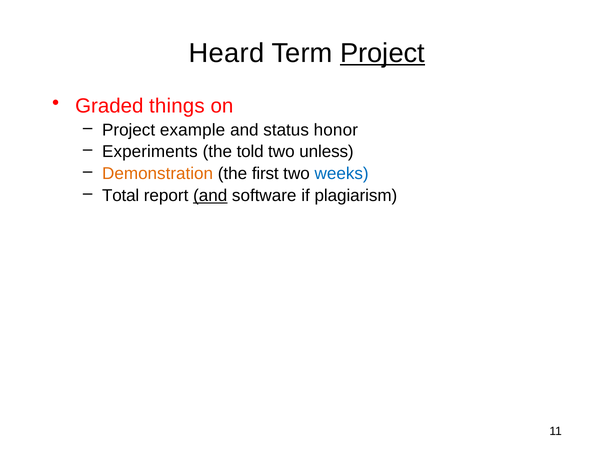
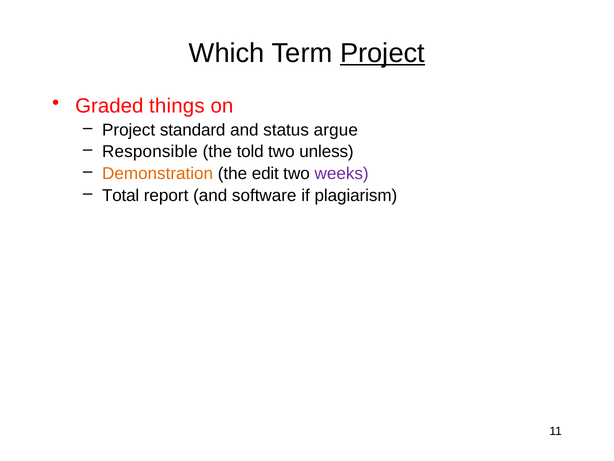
Heard: Heard -> Which (227, 53)
example: example -> standard (193, 130)
honor: honor -> argue (336, 130)
Experiments: Experiments -> Responsible (150, 152)
first: first -> edit (265, 173)
weeks colour: blue -> purple (342, 173)
and underline: present -> none (210, 195)
